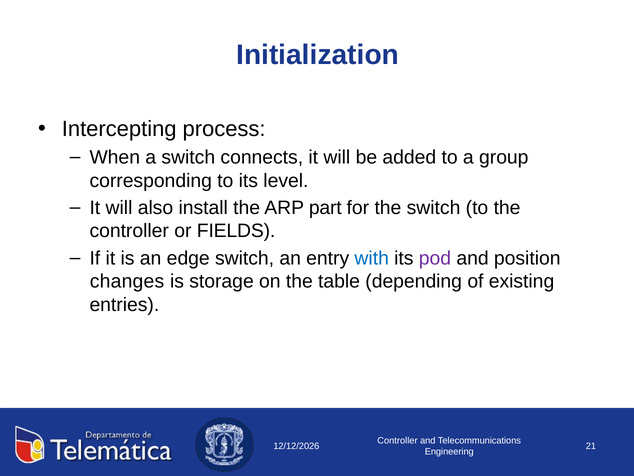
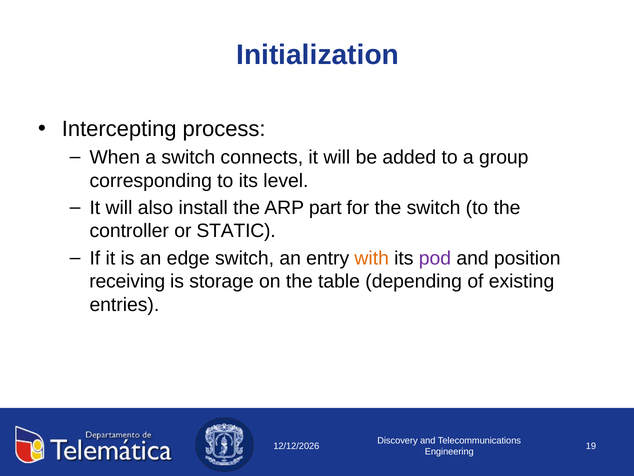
FIELDS: FIELDS -> STATIC (236, 231)
with colour: blue -> orange (372, 258)
changes: changes -> receiving (127, 281)
Controller: Controller -> Discovery (397, 440)
21: 21 -> 19 (591, 446)
